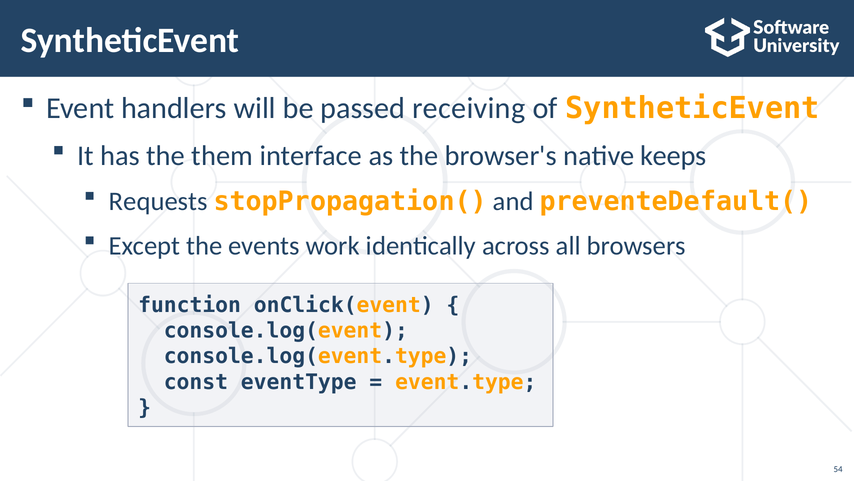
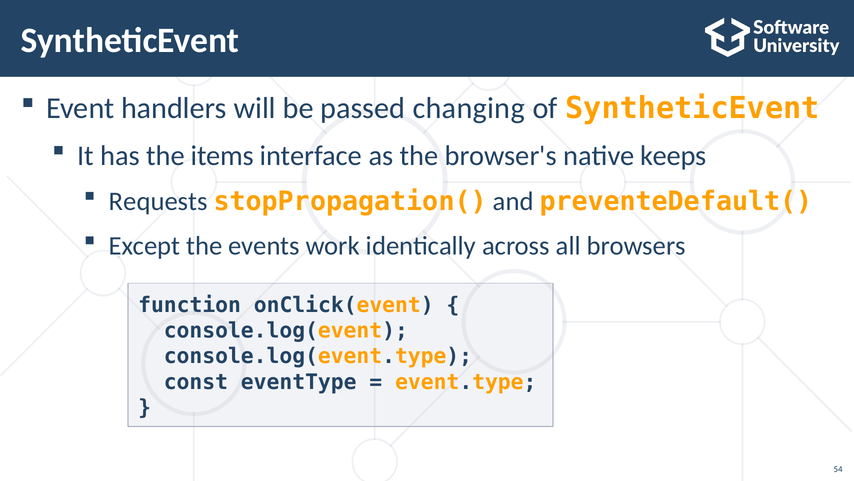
receiving: receiving -> changing (469, 108)
them: them -> items (222, 156)
